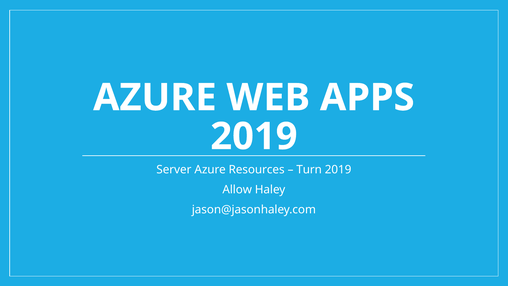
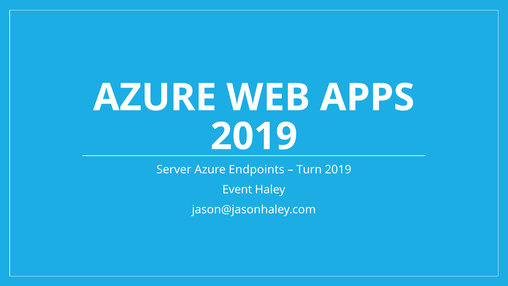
Resources: Resources -> Endpoints (257, 169)
Allow: Allow -> Event (237, 189)
